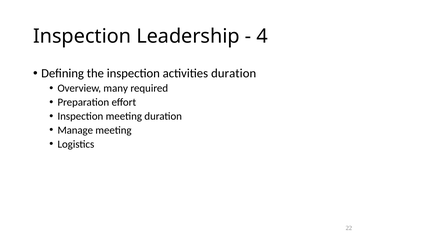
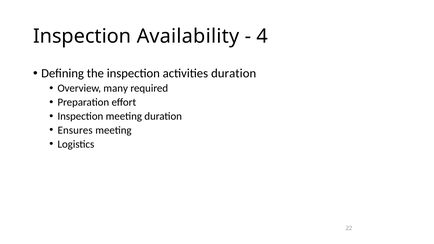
Leadership: Leadership -> Availability (188, 36)
Manage: Manage -> Ensures (75, 130)
